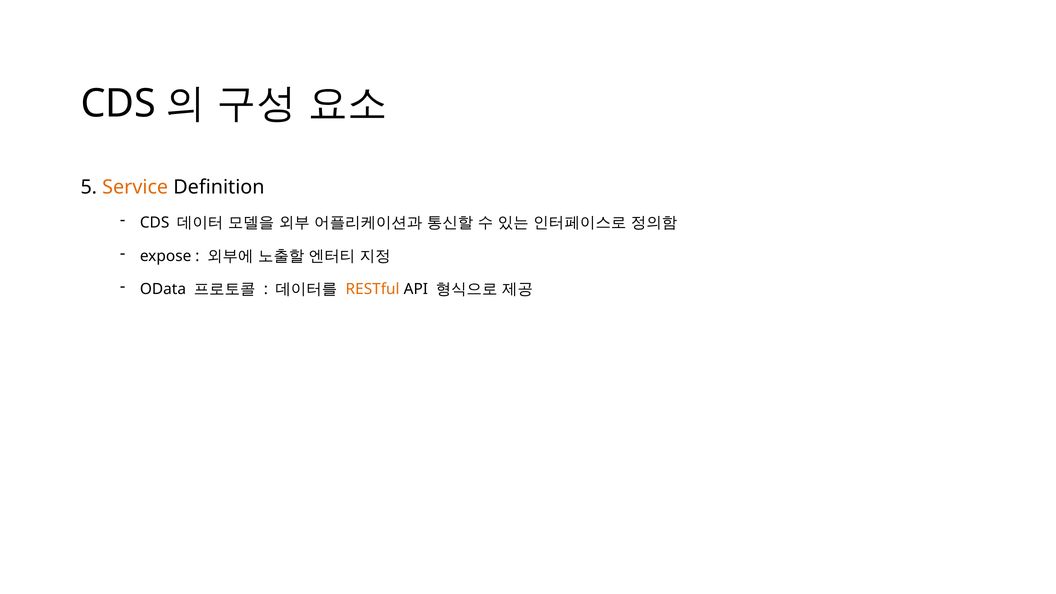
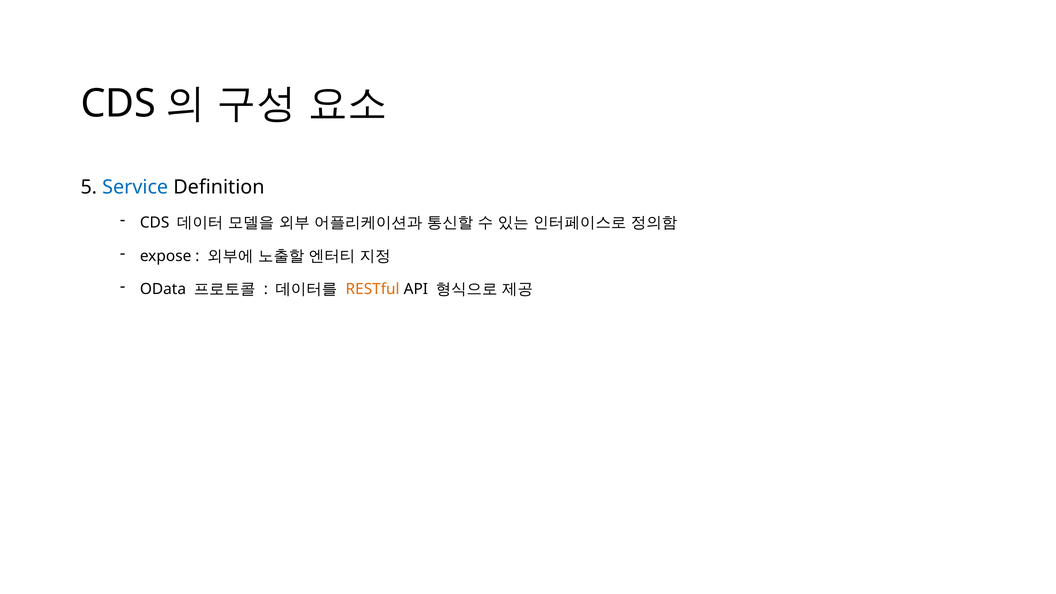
Service colour: orange -> blue (135, 187)
